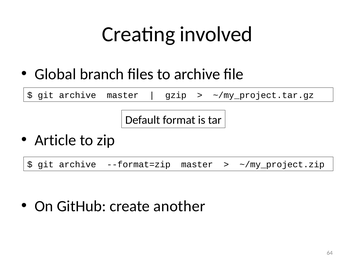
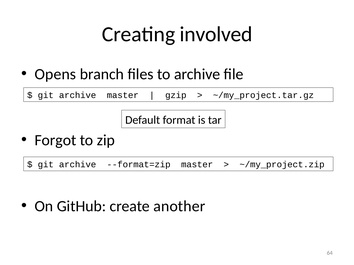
Global: Global -> Opens (55, 74)
Article: Article -> Forgot (55, 140)
